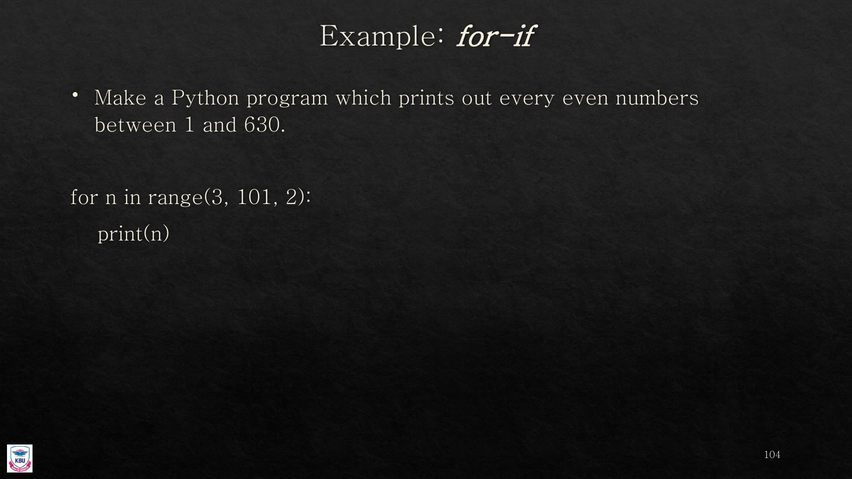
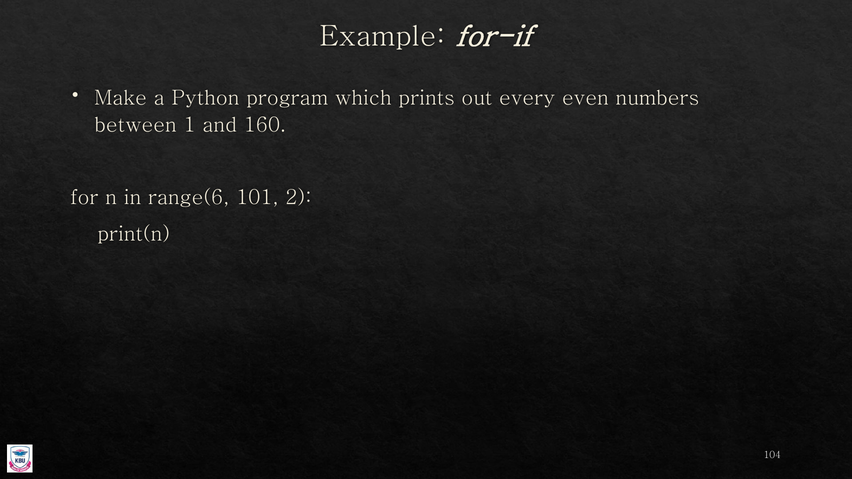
630: 630 -> 160 (265, 125)
range(3: range(3 -> range(6 (189, 198)
